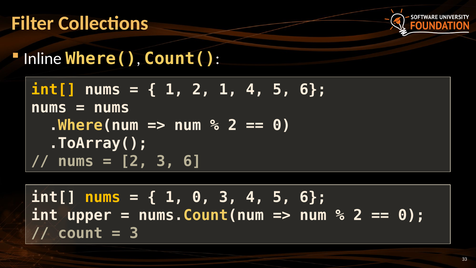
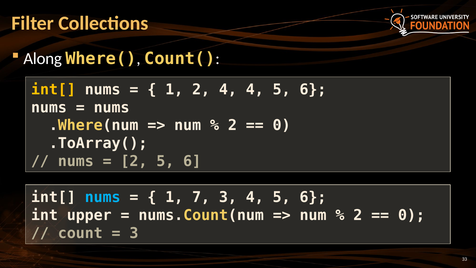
Inline: Inline -> Along (43, 59)
2 1: 1 -> 4 (228, 90)
2 3: 3 -> 5 (165, 161)
nums colour: yellow -> light blue (103, 197)
1 0: 0 -> 7 (201, 197)
